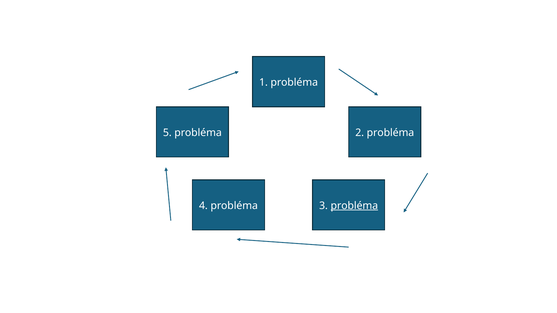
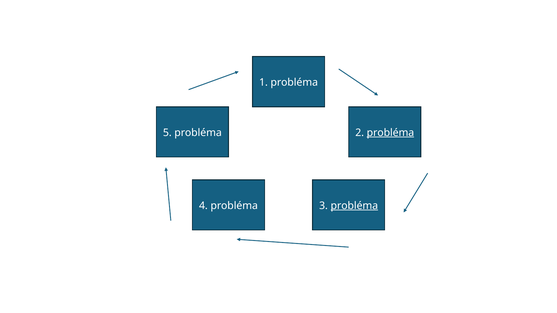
probléma underline: none -> present (390, 133)
